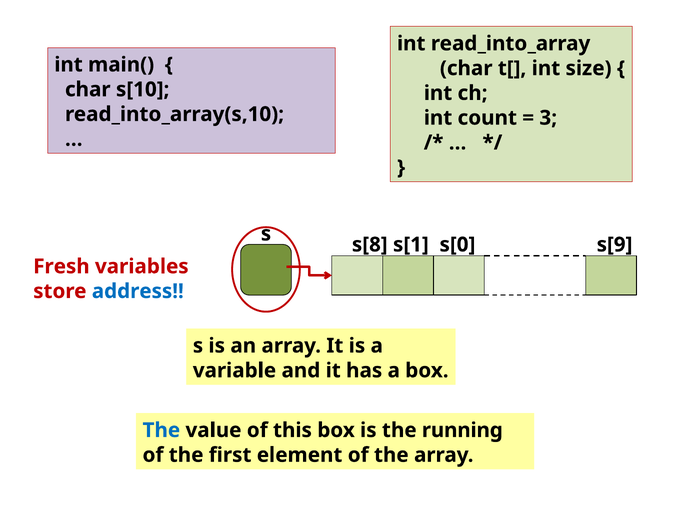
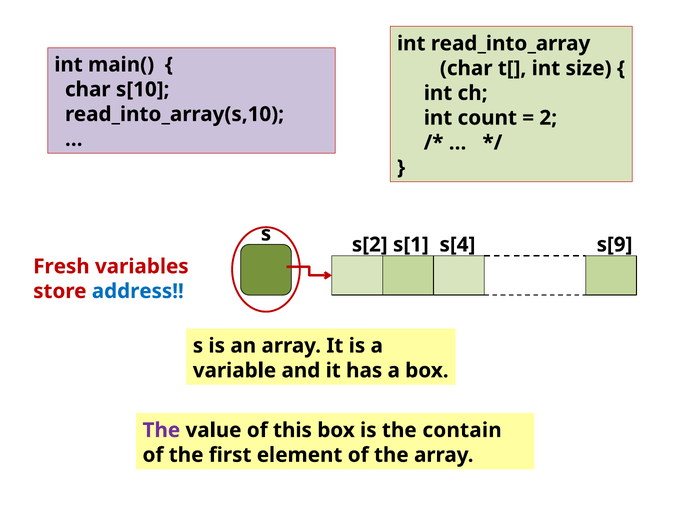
3: 3 -> 2 (548, 118)
s[8: s[8 -> s[2 (370, 245)
s[0: s[0 -> s[4 (457, 245)
The colour: blue -> purple (161, 431)
running: running -> contain (462, 431)
